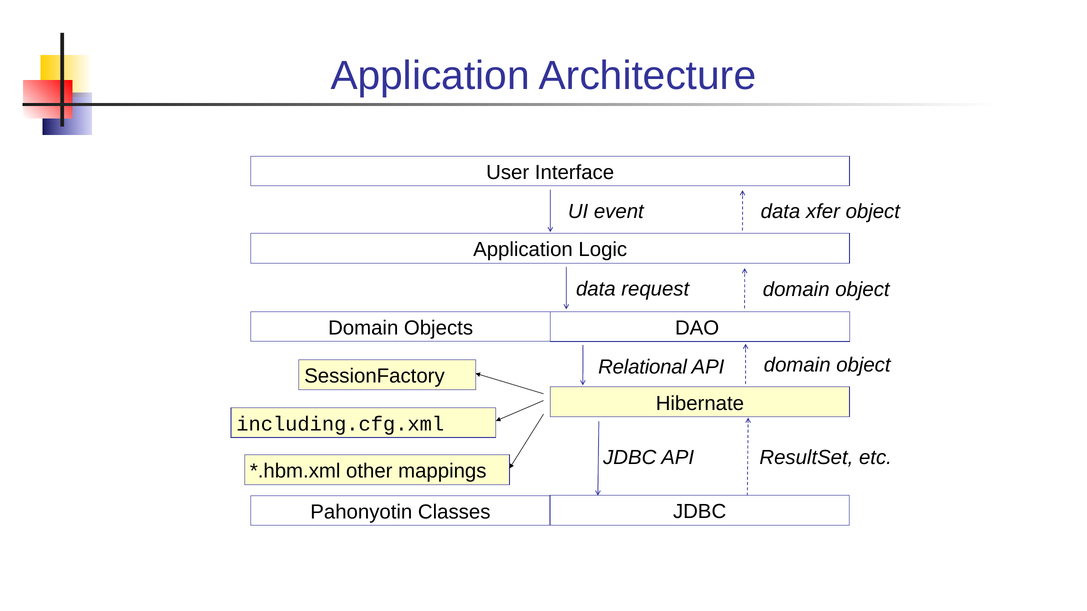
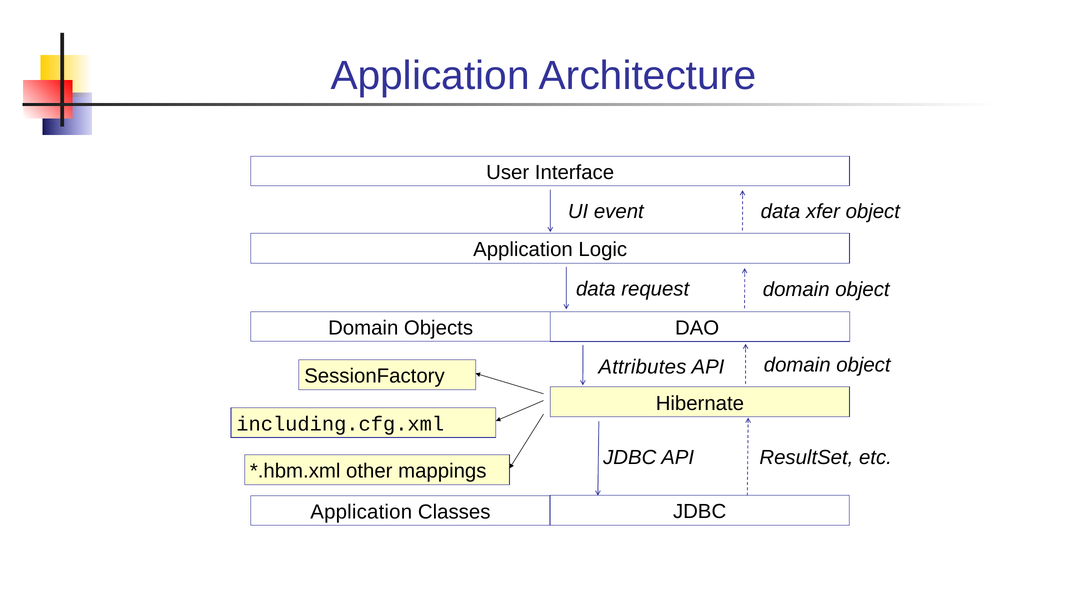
Relational: Relational -> Attributes (642, 367)
Pahonyotin: Pahonyotin -> Application (361, 512)
